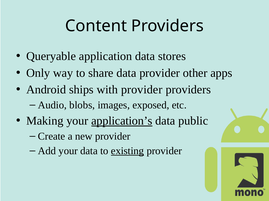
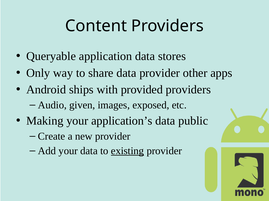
with provider: provider -> provided (142, 90)
blobs: blobs -> given (82, 105)
application’s underline: present -> none (122, 121)
